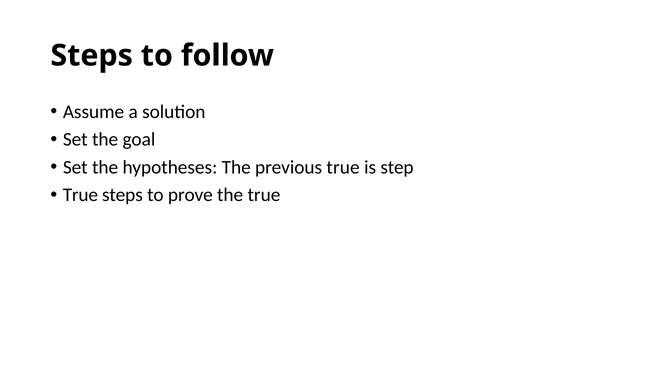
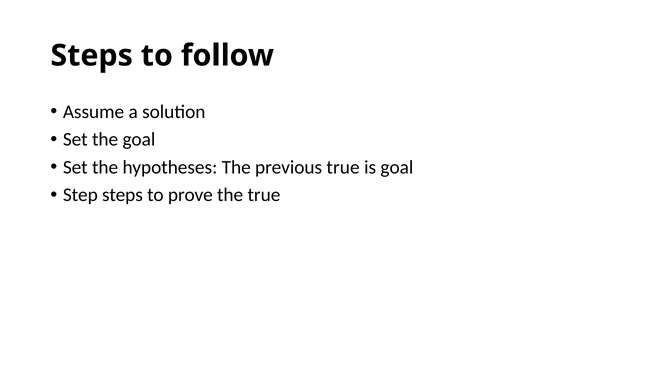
is step: step -> goal (397, 167)
True: True -> Step (80, 195)
